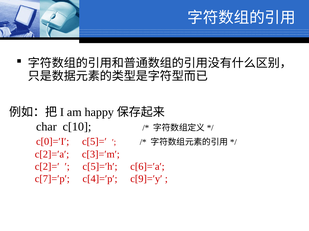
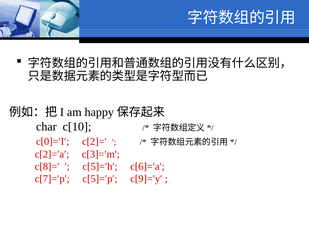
c[5]=′: c[5]=′ -> c[2]=′ (94, 142)
c[2]=′: c[2]=′ -> c[8]=′ (47, 167)
c[4]=′p′: c[4]=′p′ -> c[5]=′p′ (100, 179)
